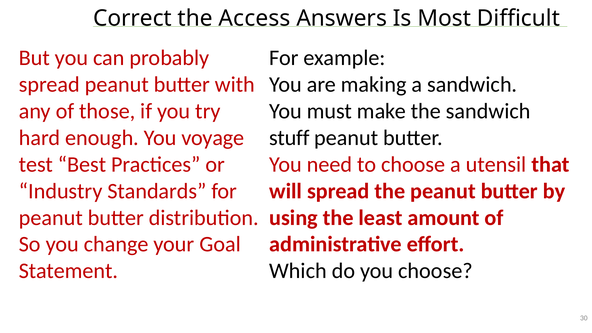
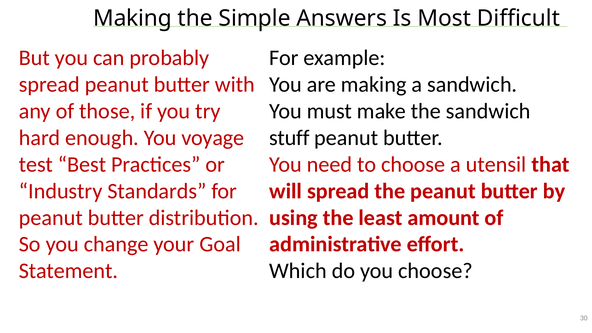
Correct: Correct -> Making (133, 18)
Access: Access -> Simple (255, 18)
